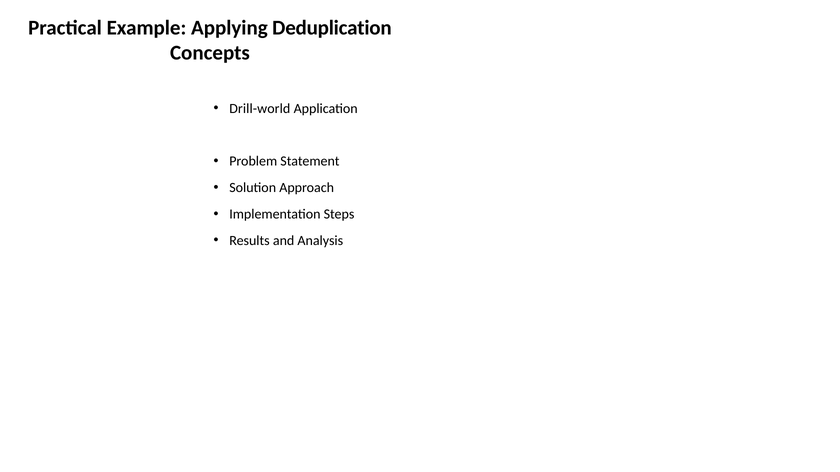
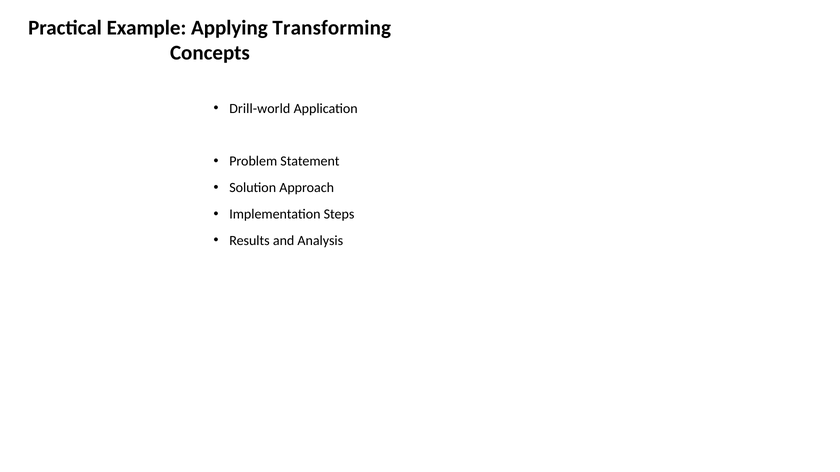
Deduplication: Deduplication -> Transforming (332, 28)
